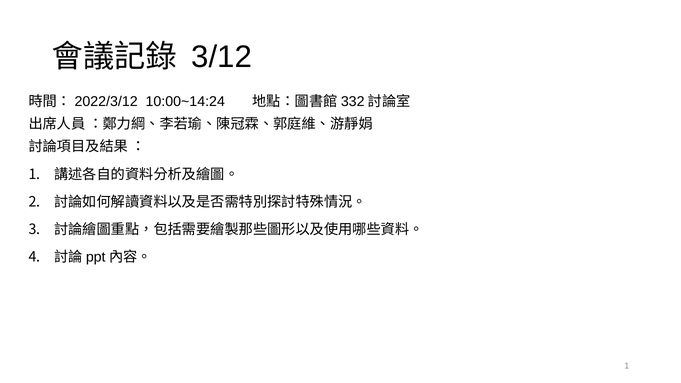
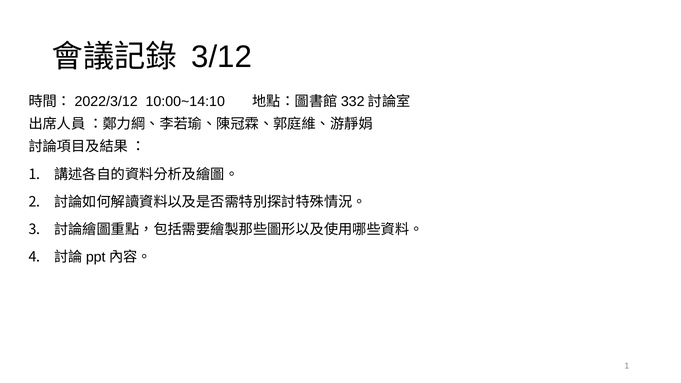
10:00~14:24: 10:00~14:24 -> 10:00~14:10 (185, 102)
